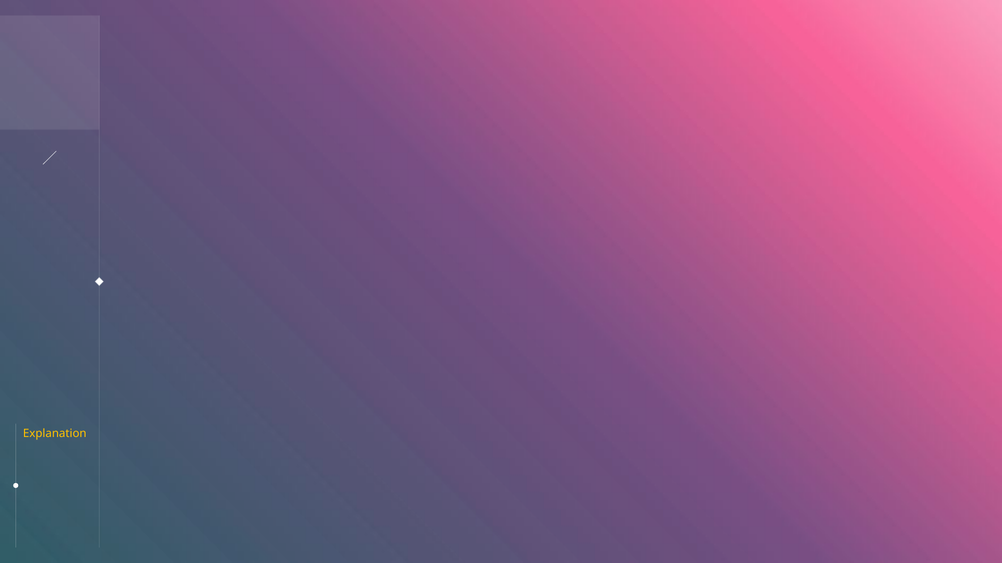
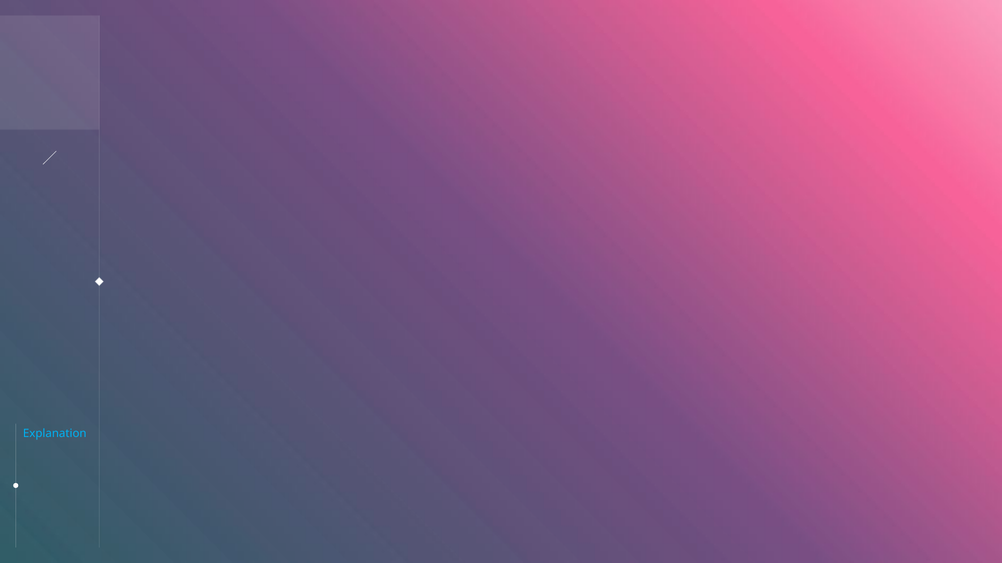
Explanation colour: yellow -> light blue (55, 434)
